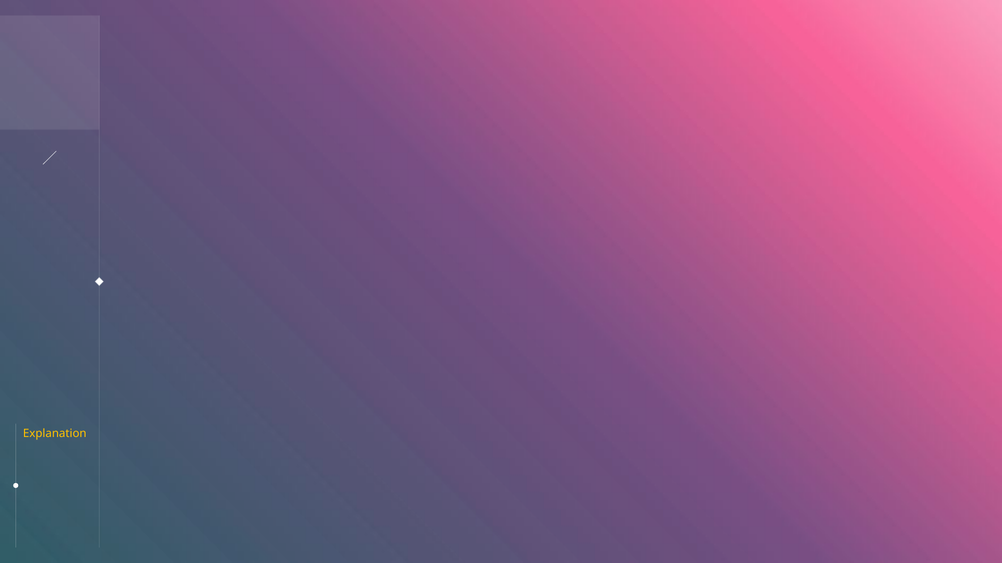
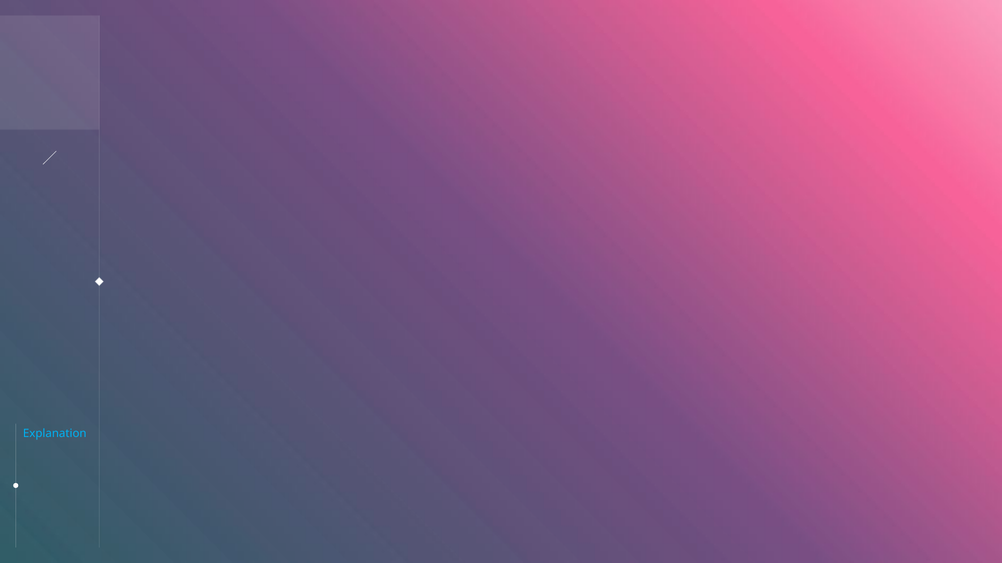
Explanation colour: yellow -> light blue (55, 434)
